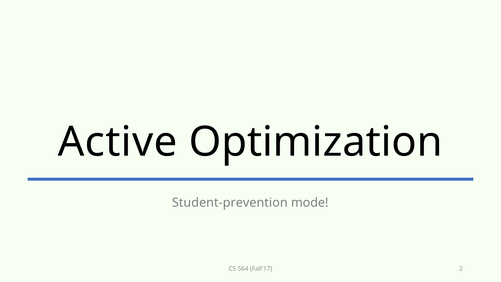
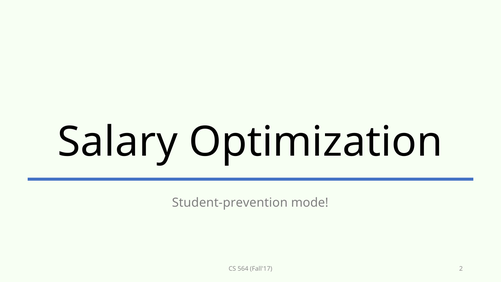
Active: Active -> Salary (118, 142)
